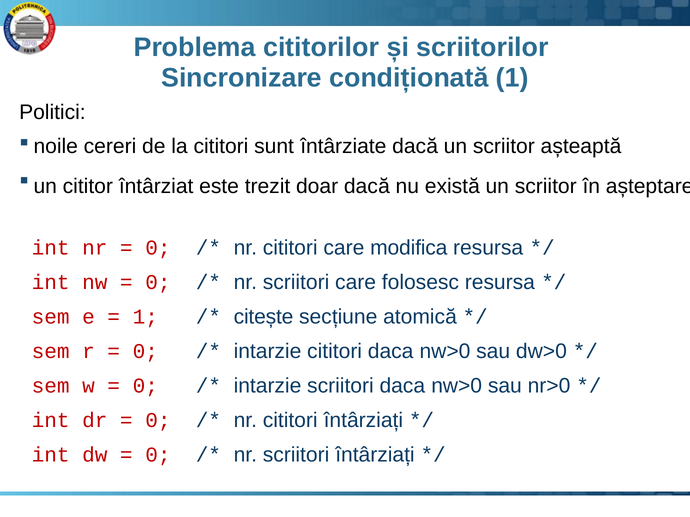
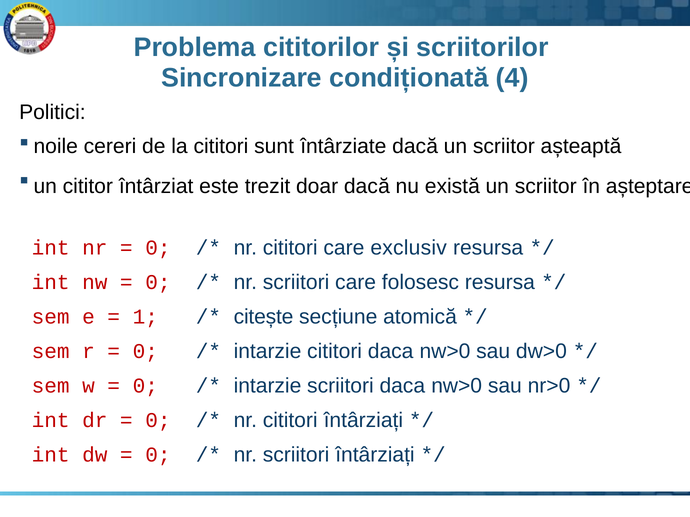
condiționată 1: 1 -> 4 (512, 78)
modifica: modifica -> exclusiv (409, 248)
